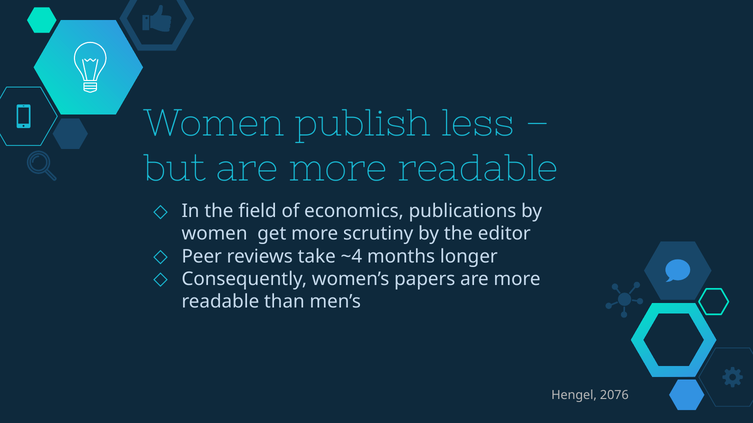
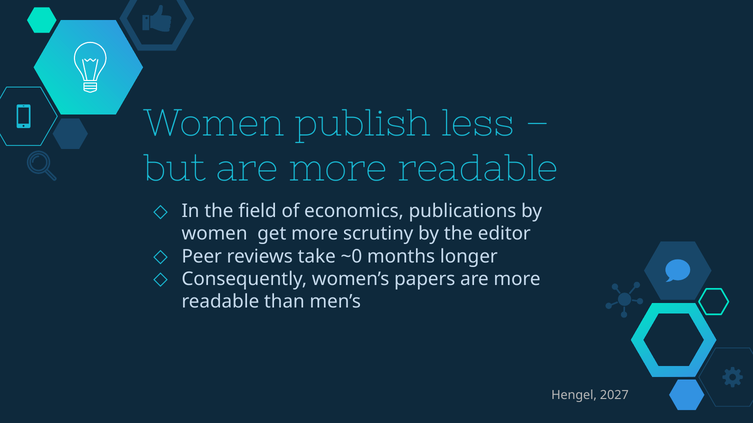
~4: ~4 -> ~0 (351, 257)
2076: 2076 -> 2027 (614, 396)
